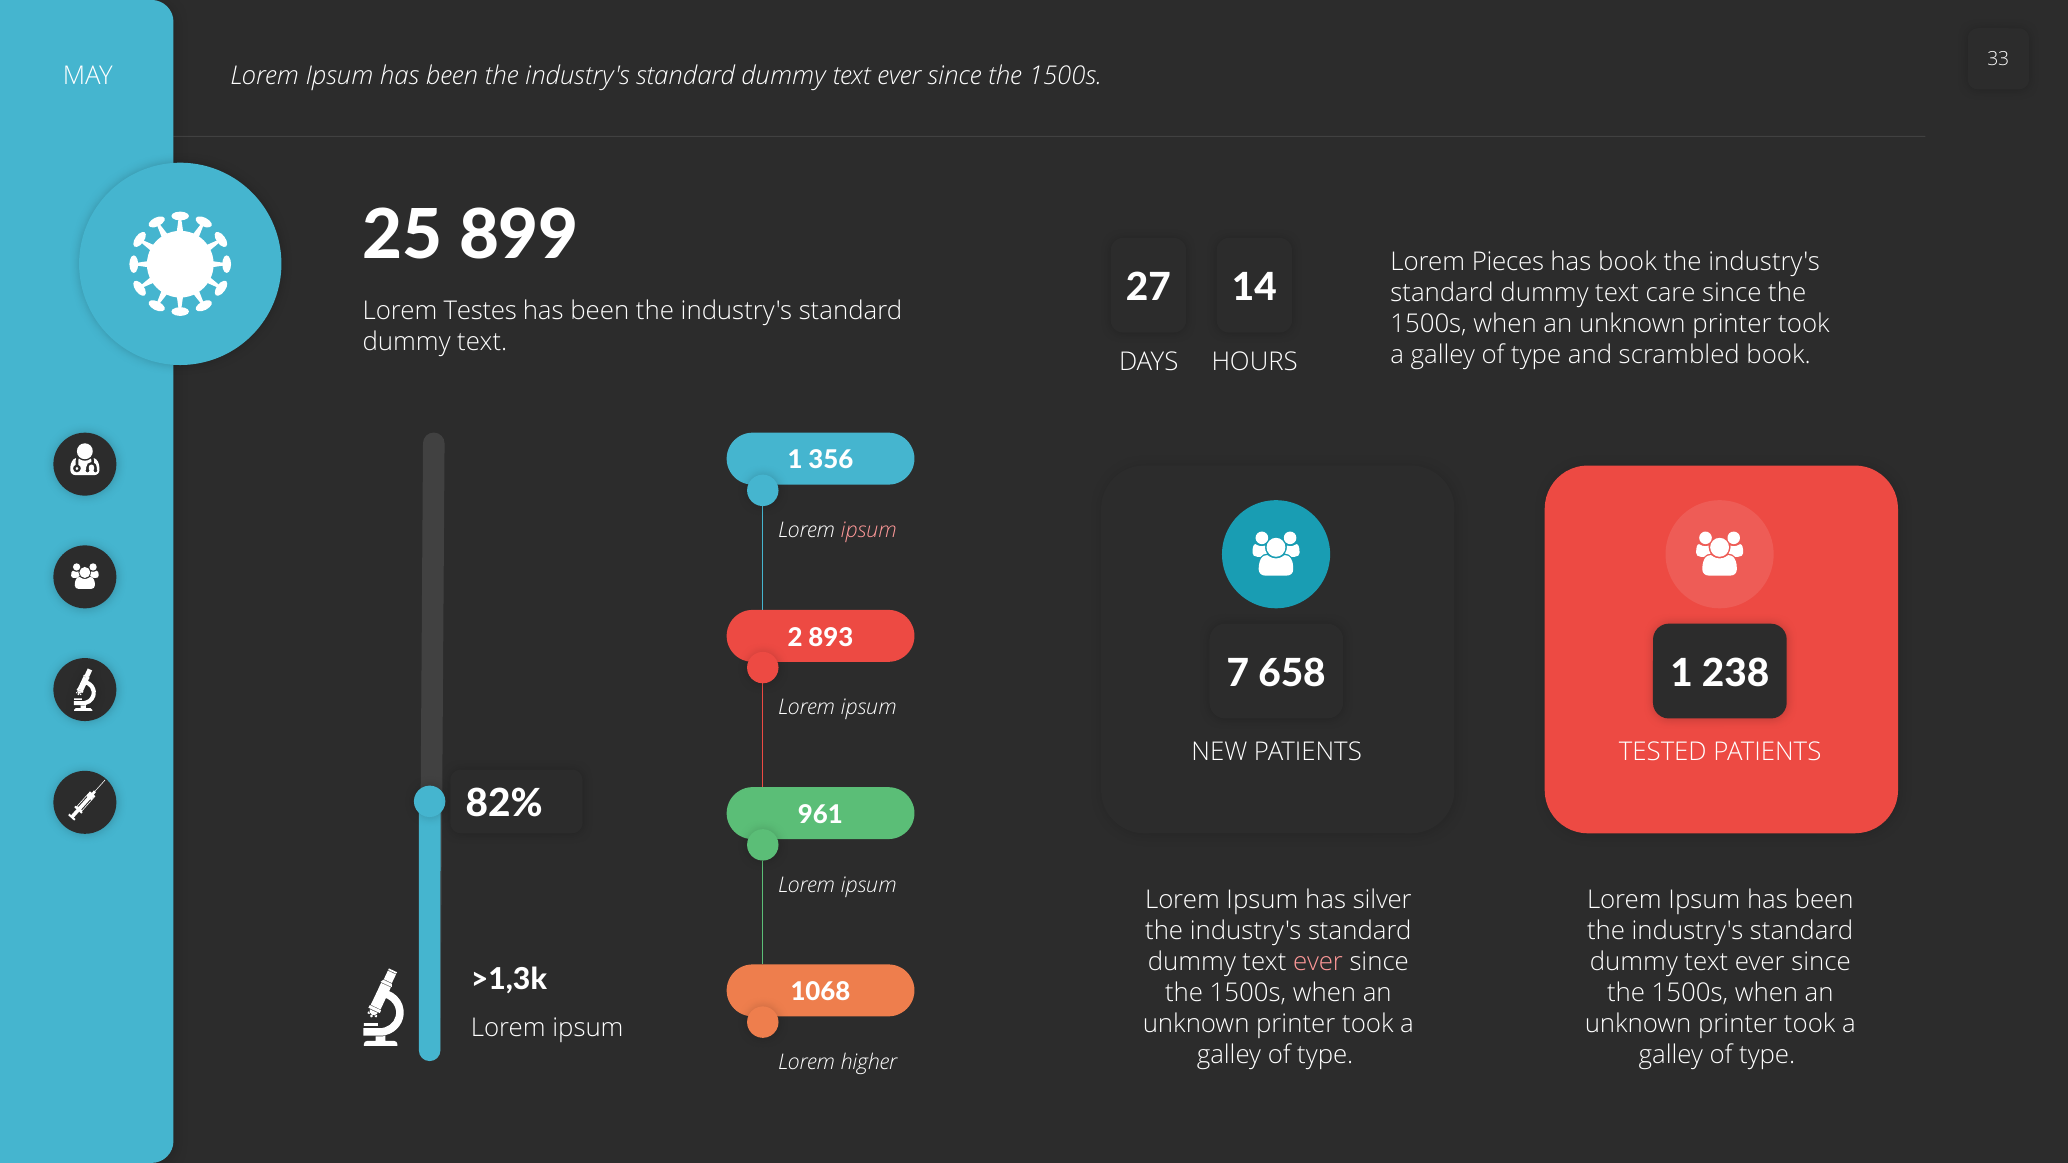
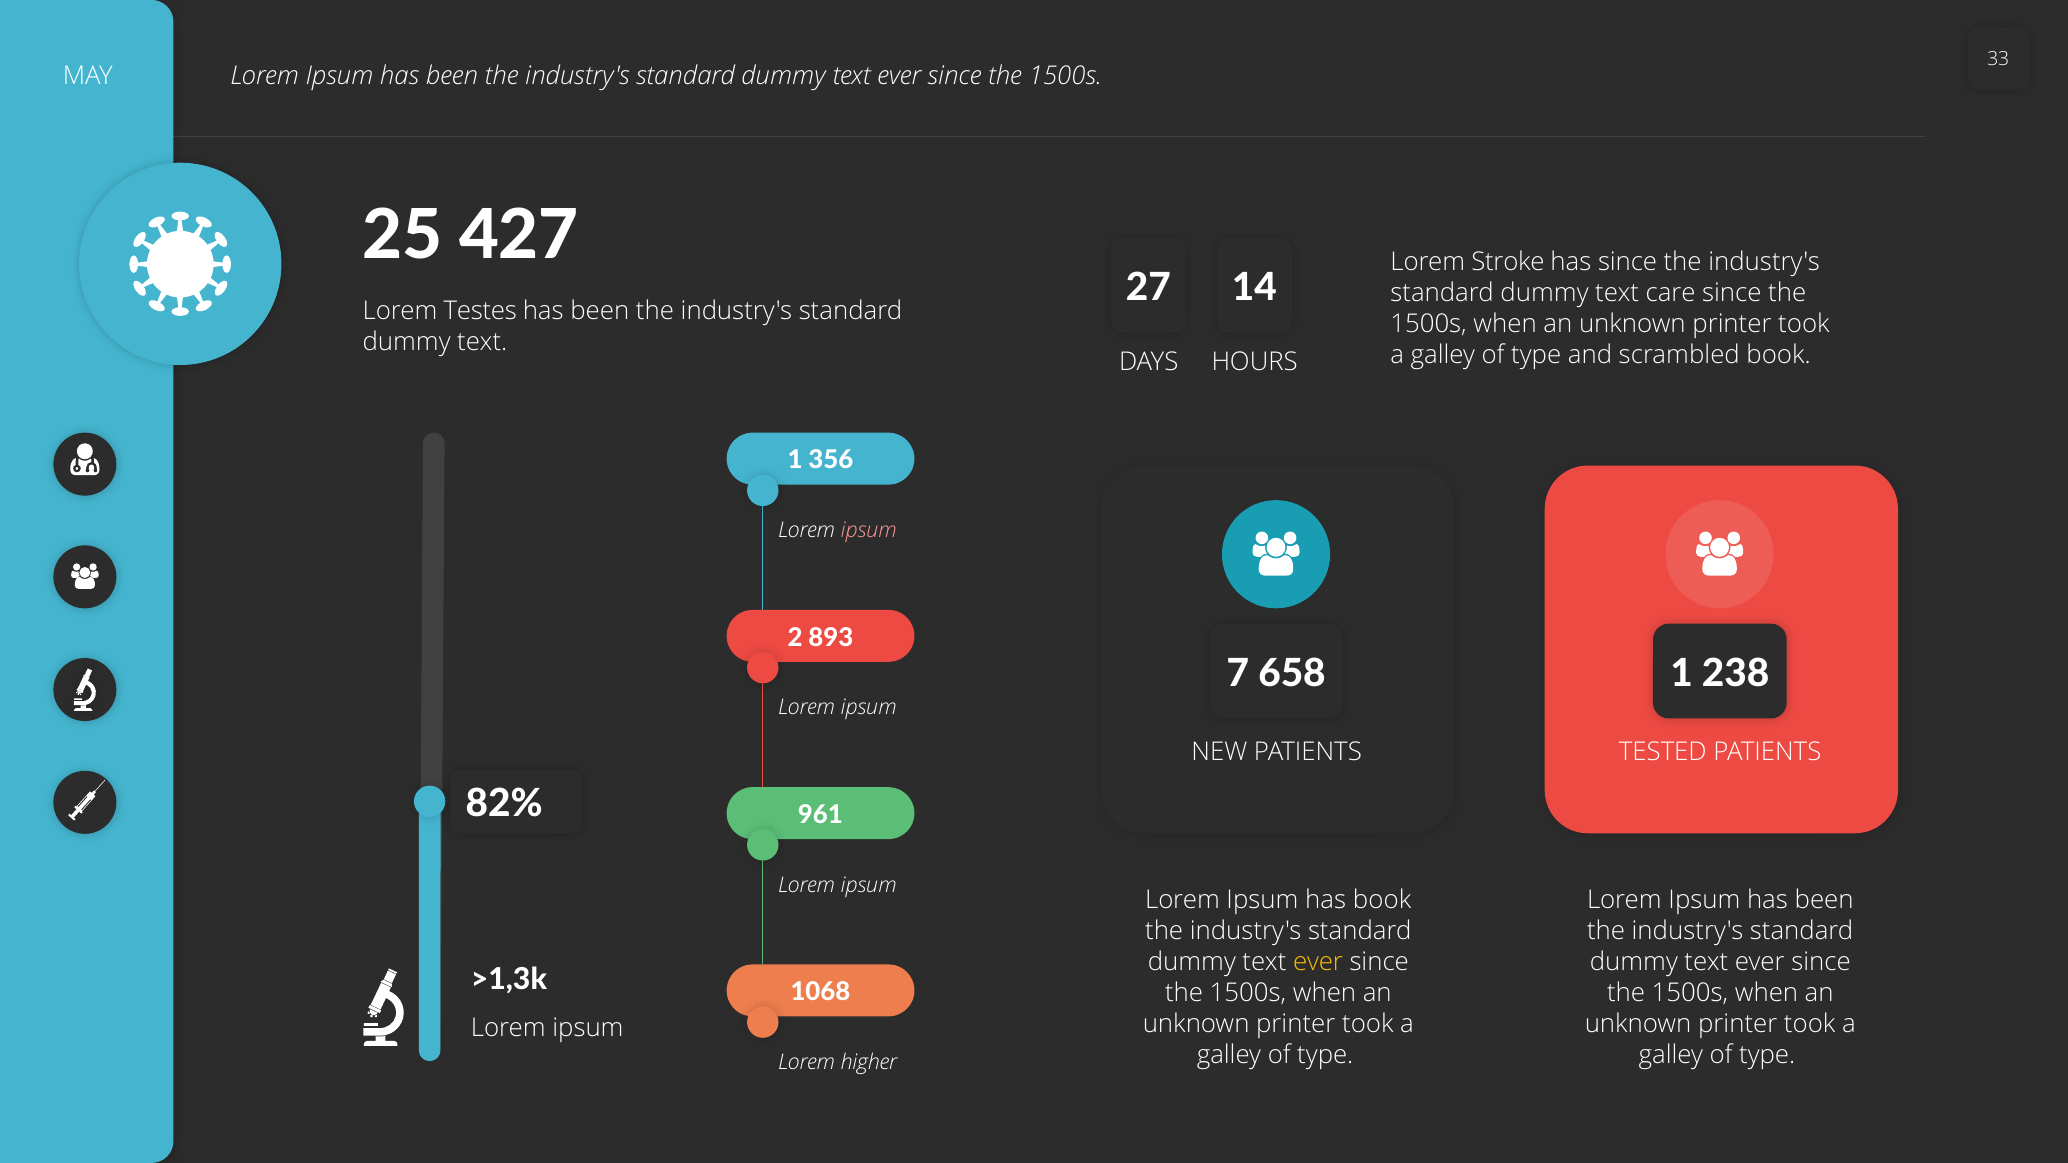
899: 899 -> 427 (519, 235)
Pieces: Pieces -> Stroke (1508, 262)
has book: book -> since (1628, 262)
has silver: silver -> book (1382, 900)
ever colour: pink -> yellow (1318, 962)
